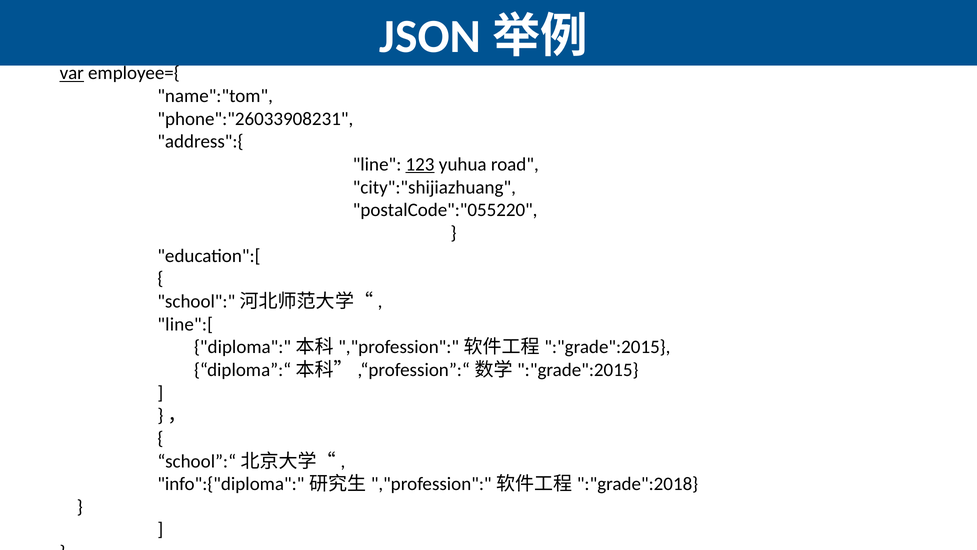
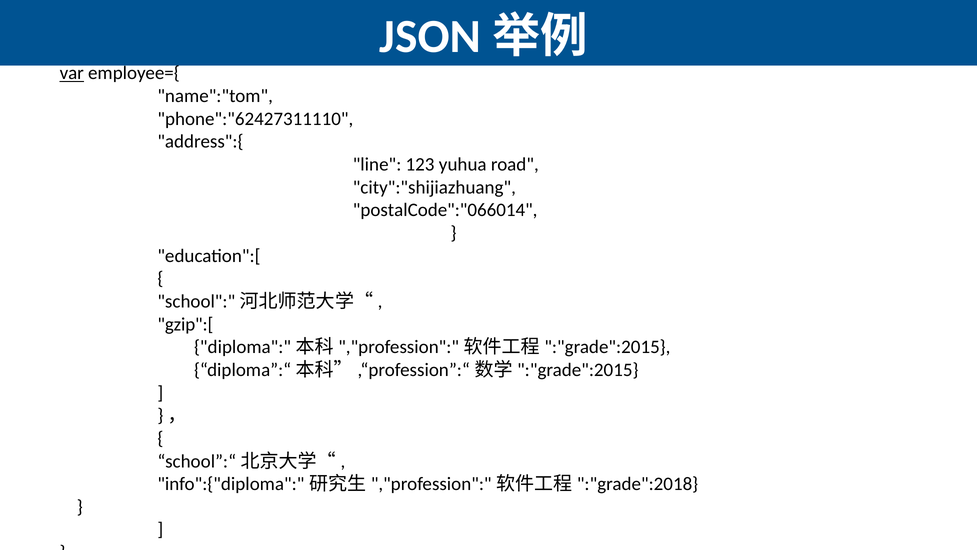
phone":"26033908231: phone":"26033908231 -> phone":"62427311110 (255, 119)
123 underline: present -> none (420, 164)
postalCode":"055220: postalCode":"055220 -> postalCode":"066014 (445, 210)
line":[: line":[ -> gzip":[ (185, 324)
